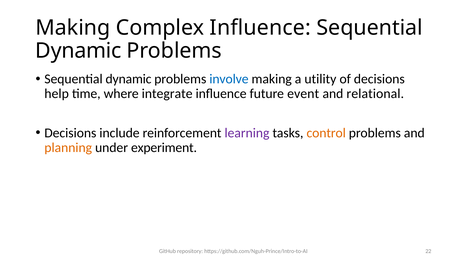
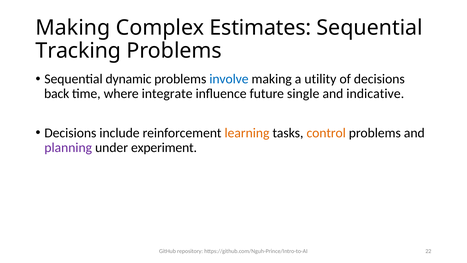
Complex Influence: Influence -> Estimates (260, 28)
Dynamic: Dynamic -> Tracking (78, 51)
help: help -> back (57, 94)
event: event -> single (303, 94)
relational: relational -> indicative (375, 94)
learning colour: purple -> orange (247, 133)
planning colour: orange -> purple (68, 147)
